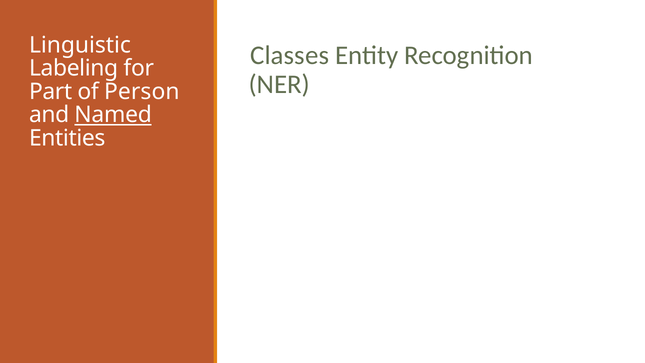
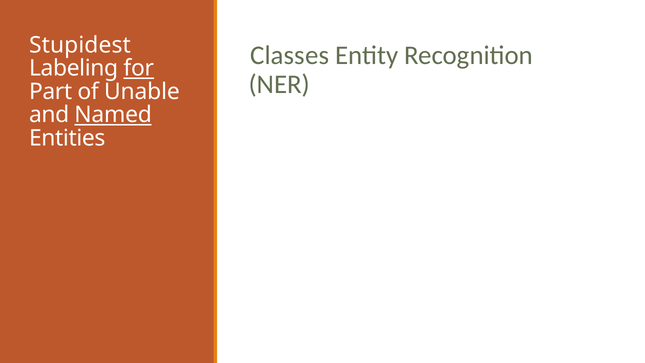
Linguistic: Linguistic -> Stupidest (80, 45)
for underline: none -> present (139, 68)
Person: Person -> Unable (142, 92)
